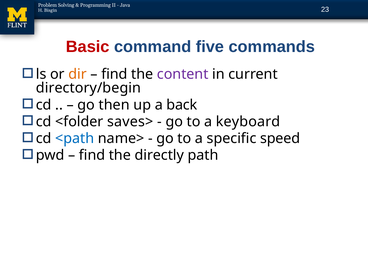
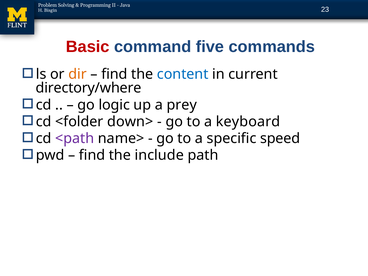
content colour: purple -> blue (183, 74)
directory/begin: directory/begin -> directory/where (89, 88)
then: then -> logic (114, 105)
back: back -> prey (182, 105)
saves>: saves> -> down> (130, 122)
<path colour: blue -> purple (75, 138)
directly: directly -> include (159, 155)
